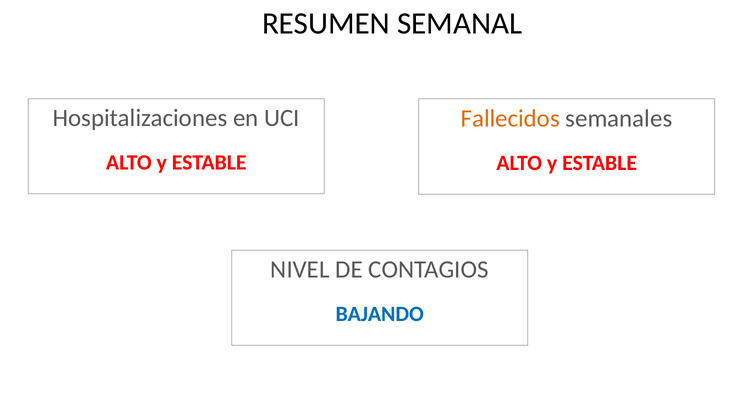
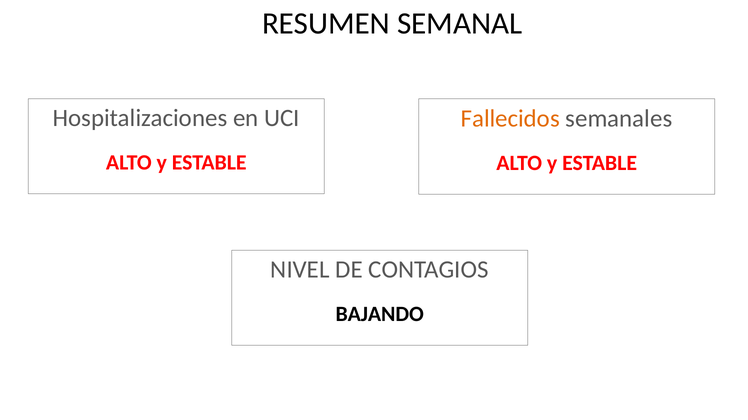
BAJANDO colour: blue -> black (380, 315)
